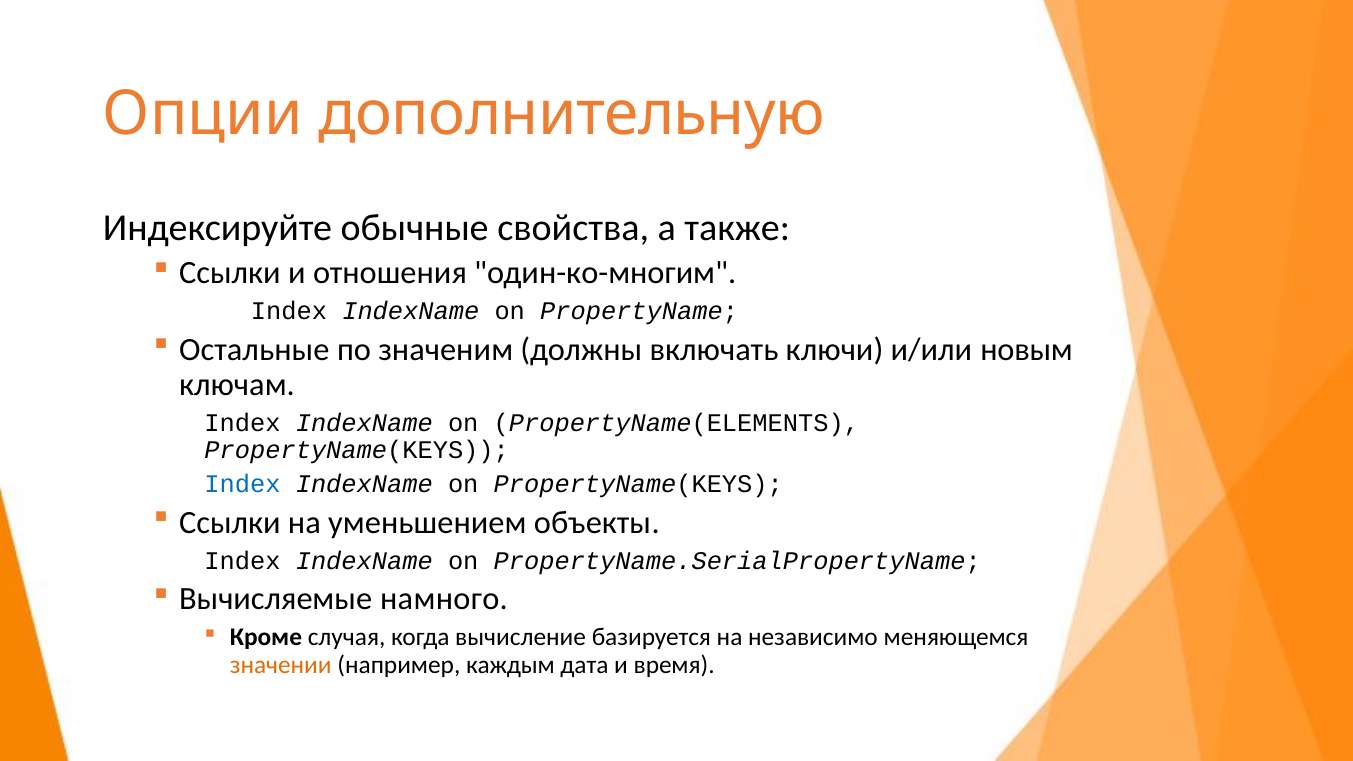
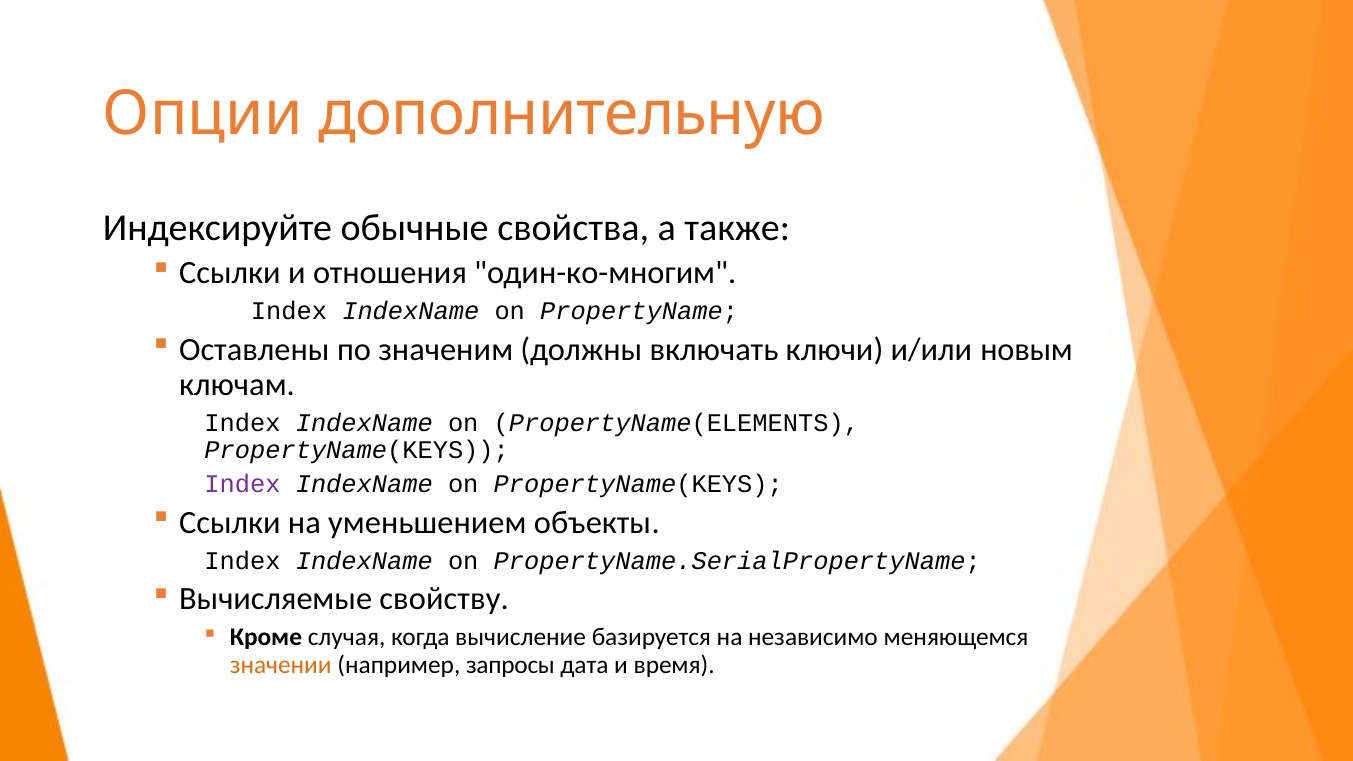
Остальные: Остальные -> Оставлены (254, 350)
Index colour: blue -> purple (243, 485)
намного: намного -> свойству (444, 599)
каждым: каждым -> запросы (510, 665)
